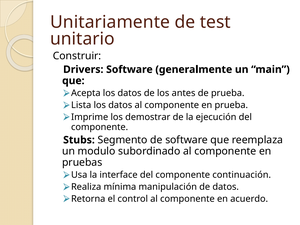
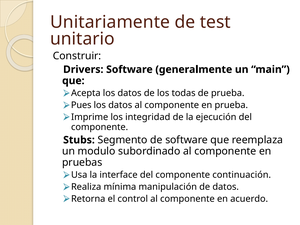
antes: antes -> todas (184, 93)
Lista: Lista -> Pues (81, 105)
demostrar: demostrar -> integridad (148, 117)
